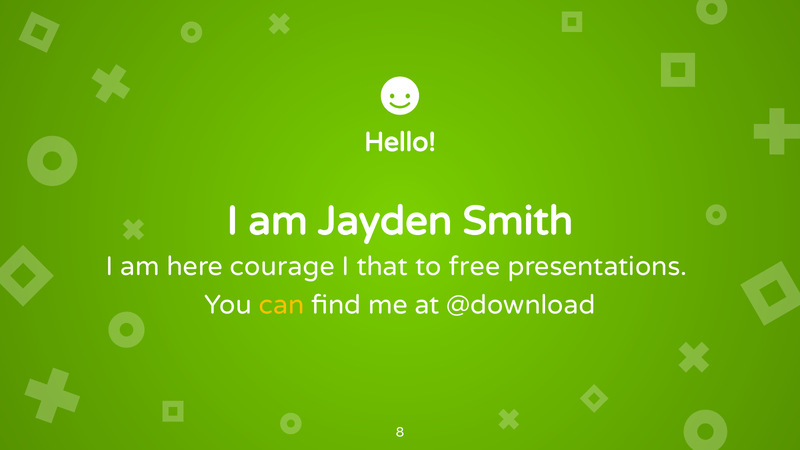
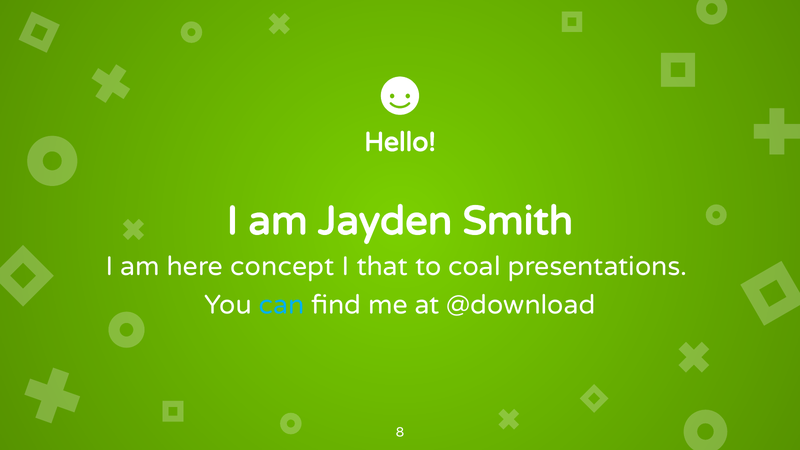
courage: courage -> concept (282, 267)
free: free -> coal (475, 267)
can colour: yellow -> light blue (282, 305)
